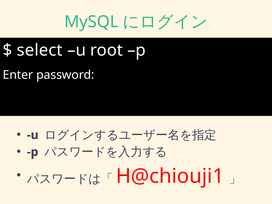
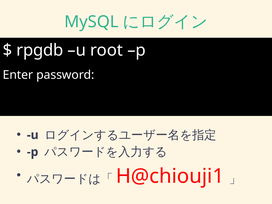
select: select -> rpgdb (40, 50)
